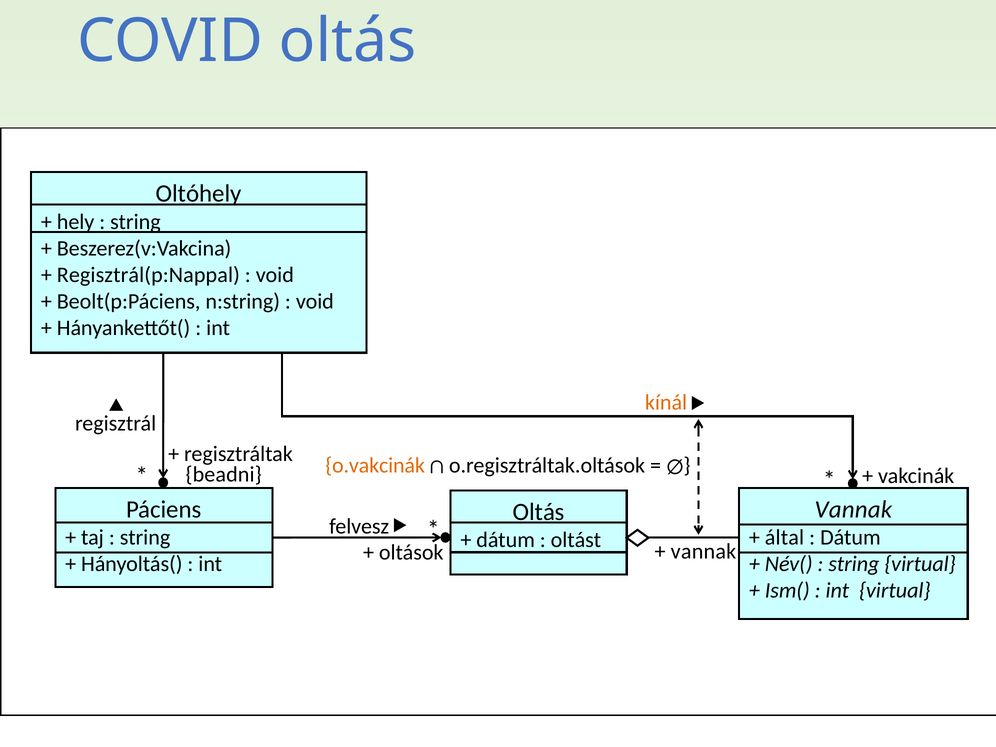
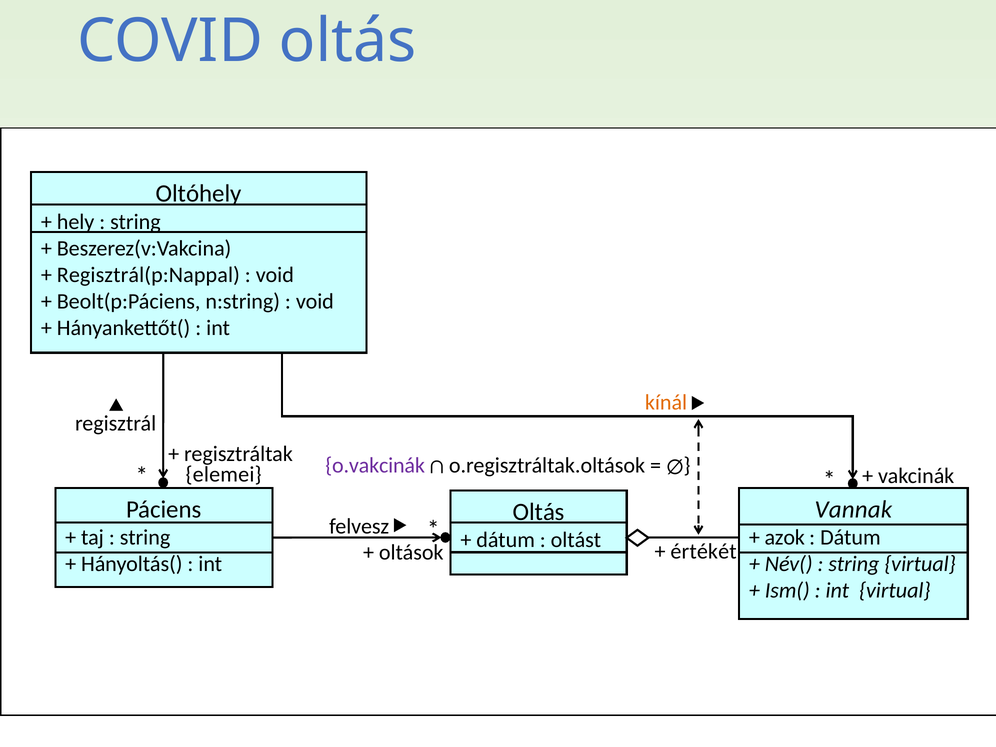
o.vakcinák colour: orange -> purple (375, 465)
beadni: beadni -> elemei (224, 474)
által: által -> azok (785, 537)
vannak: vannak -> értékét (704, 551)
